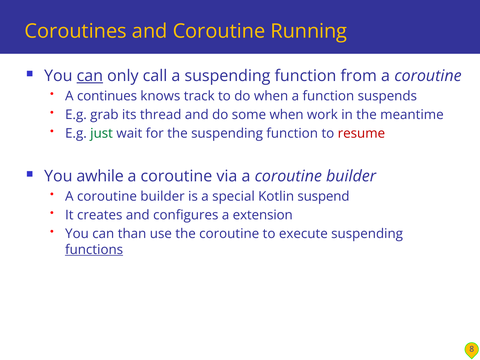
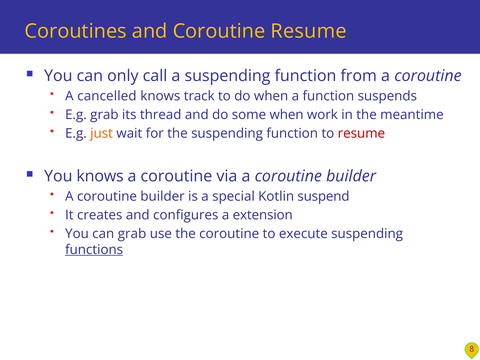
Coroutine Running: Running -> Resume (309, 31)
can underline: present -> none (90, 76)
continues: continues -> cancelled (107, 96)
just colour: green -> orange (102, 133)
You awhile: awhile -> knows (100, 176)
can than: than -> grab (132, 234)
